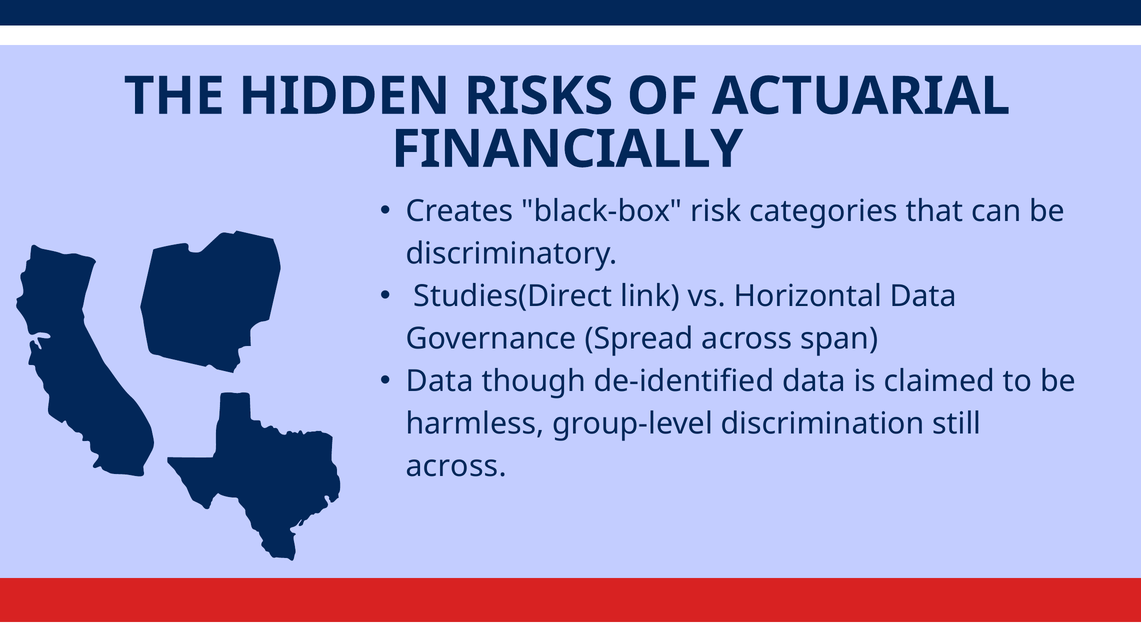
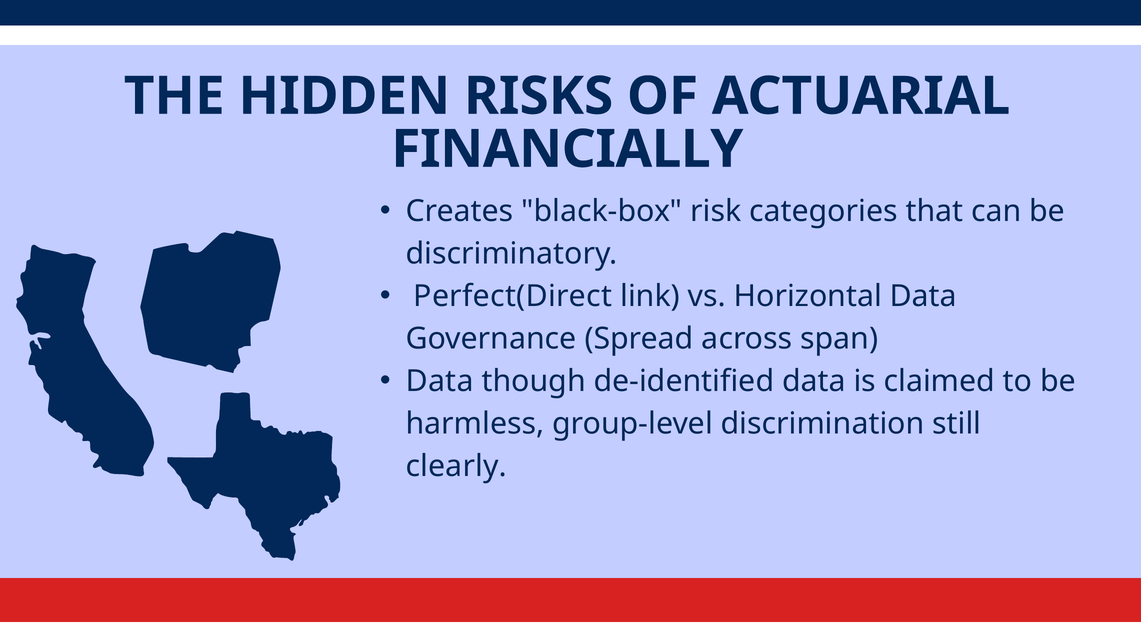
Studies(Direct: Studies(Direct -> Perfect(Direct (513, 296)
across: across -> clearly (456, 466)
